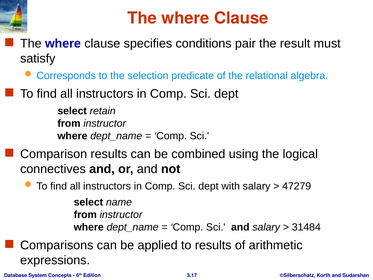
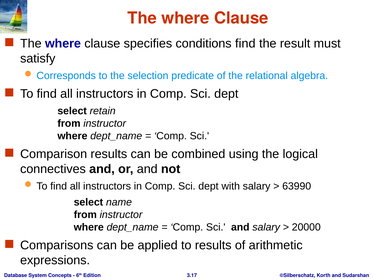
conditions pair: pair -> find (245, 44)
47279: 47279 -> 63990 (297, 186)
31484: 31484 -> 20000 (306, 227)
